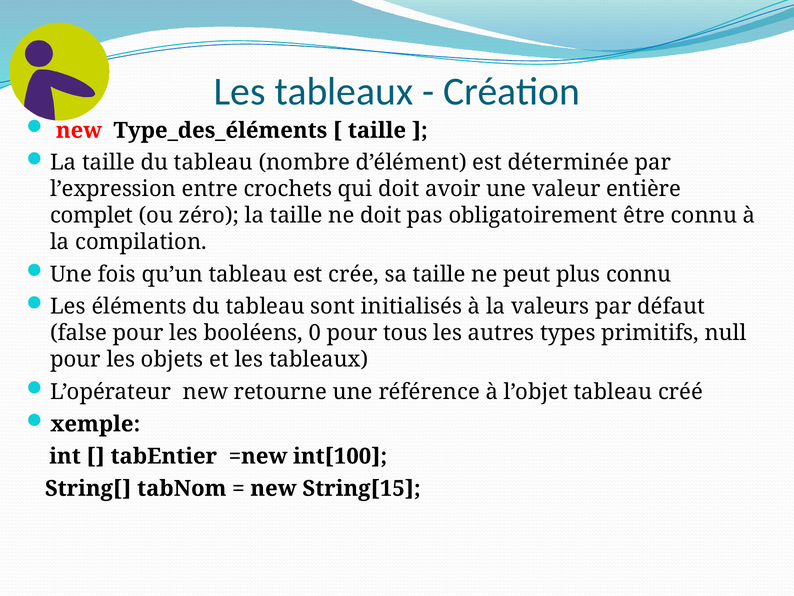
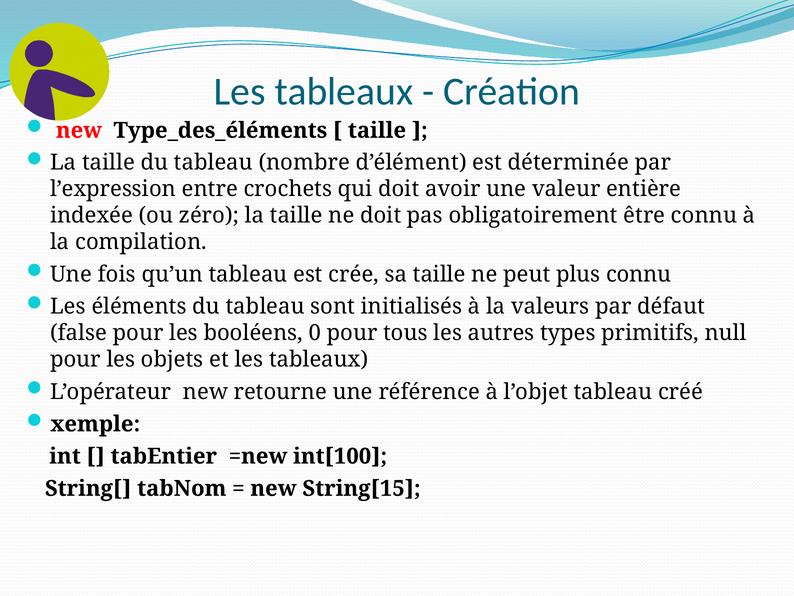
complet: complet -> indexée (92, 216)
